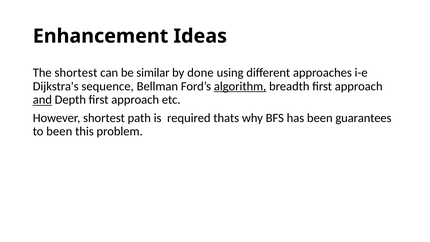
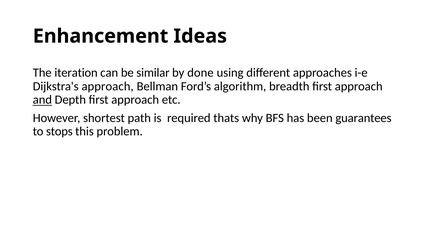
The shortest: shortest -> iteration (76, 73)
Dijkstra's sequence: sequence -> approach (108, 86)
algorithm underline: present -> none (240, 86)
to been: been -> stops (59, 131)
